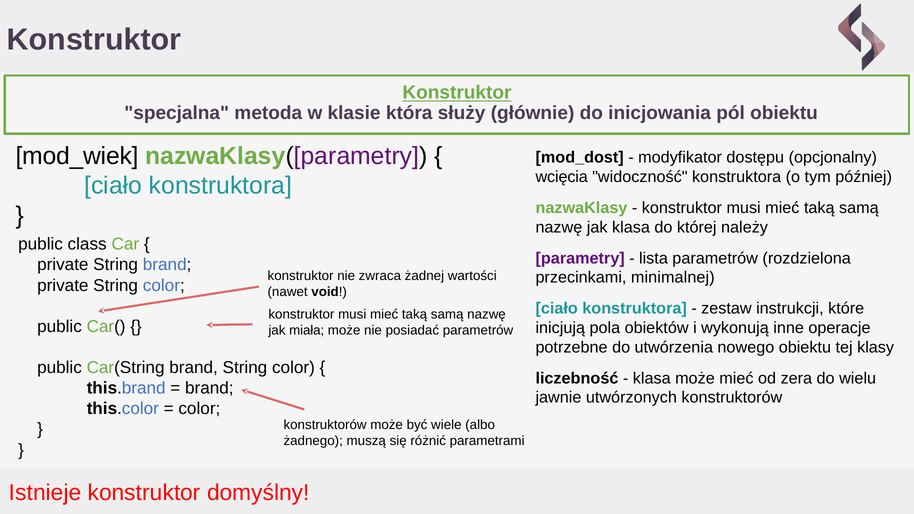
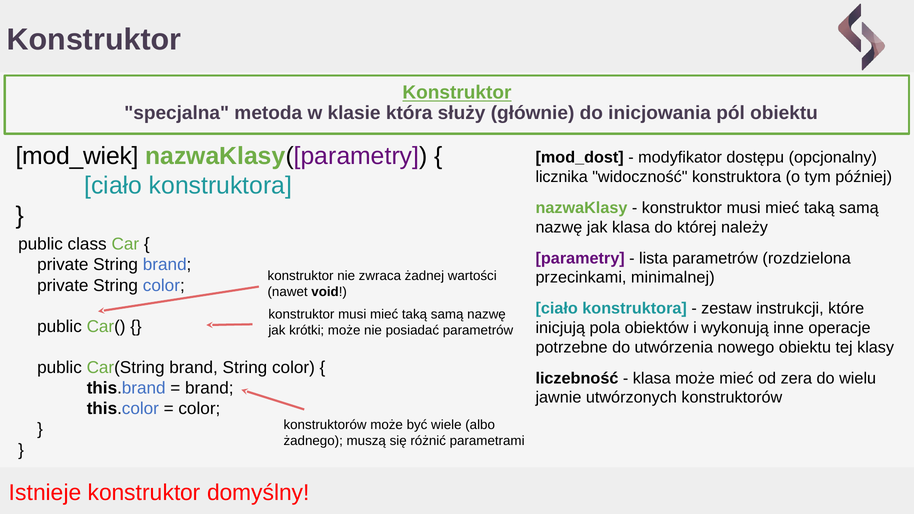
wcięcia: wcięcia -> licznika (562, 177)
miała: miała -> krótki (307, 331)
